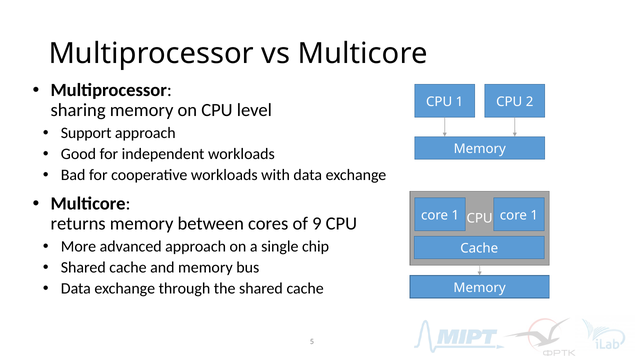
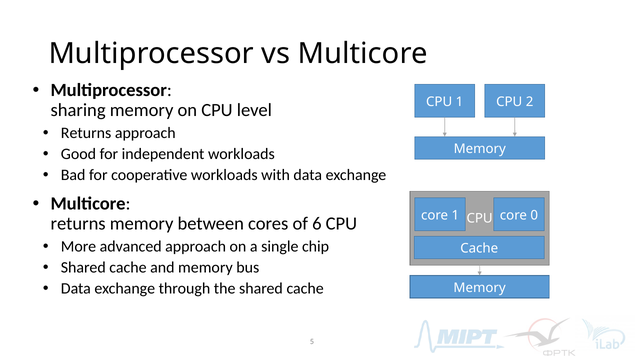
Support: Support -> Returns (86, 133)
1 core 1: 1 -> 0 (534, 215)
9: 9 -> 6 (317, 224)
